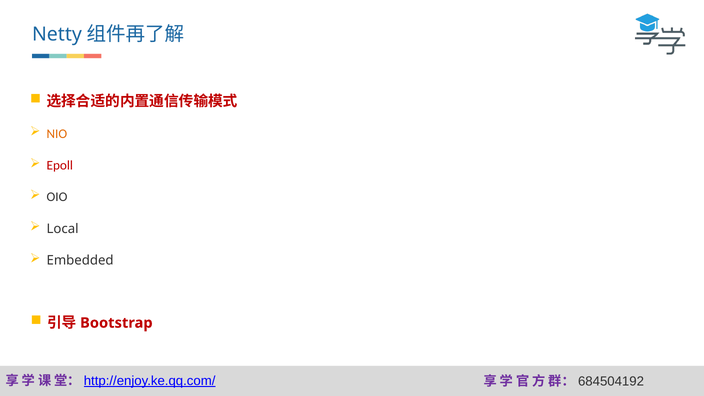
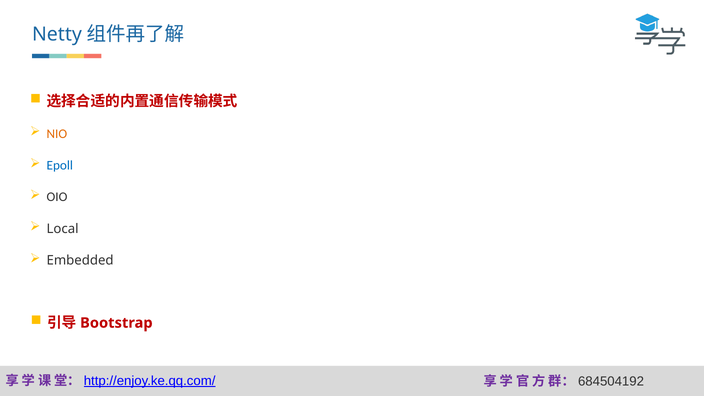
Epoll colour: red -> blue (60, 165)
